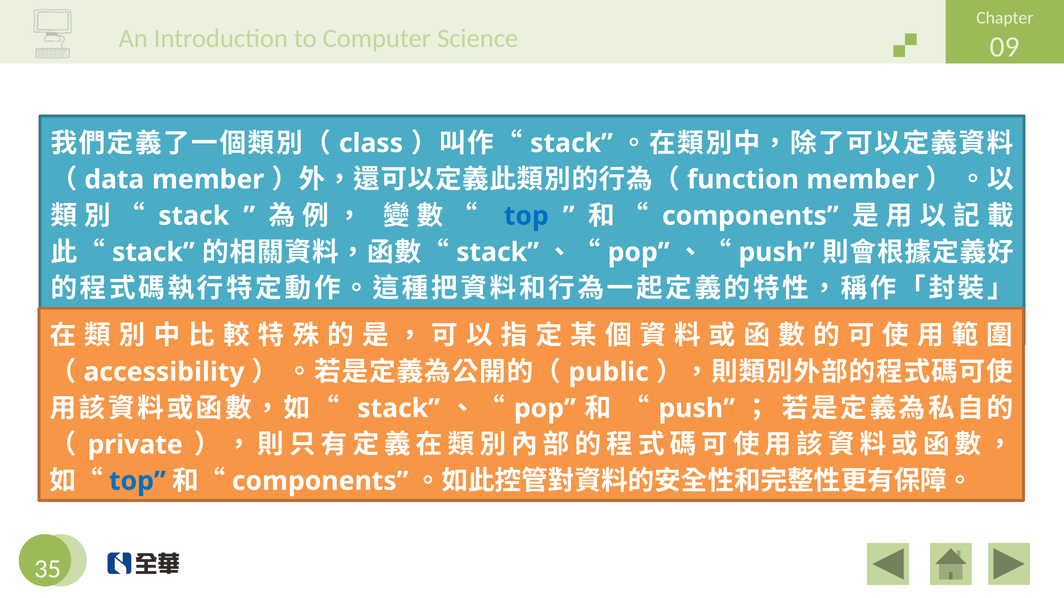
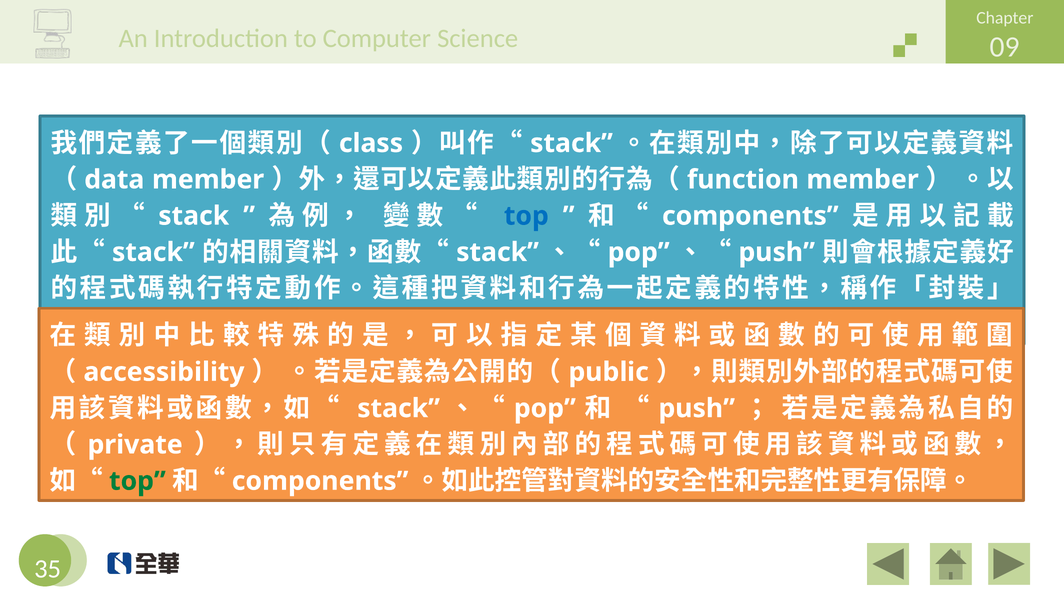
top colour: blue -> green (137, 481)
